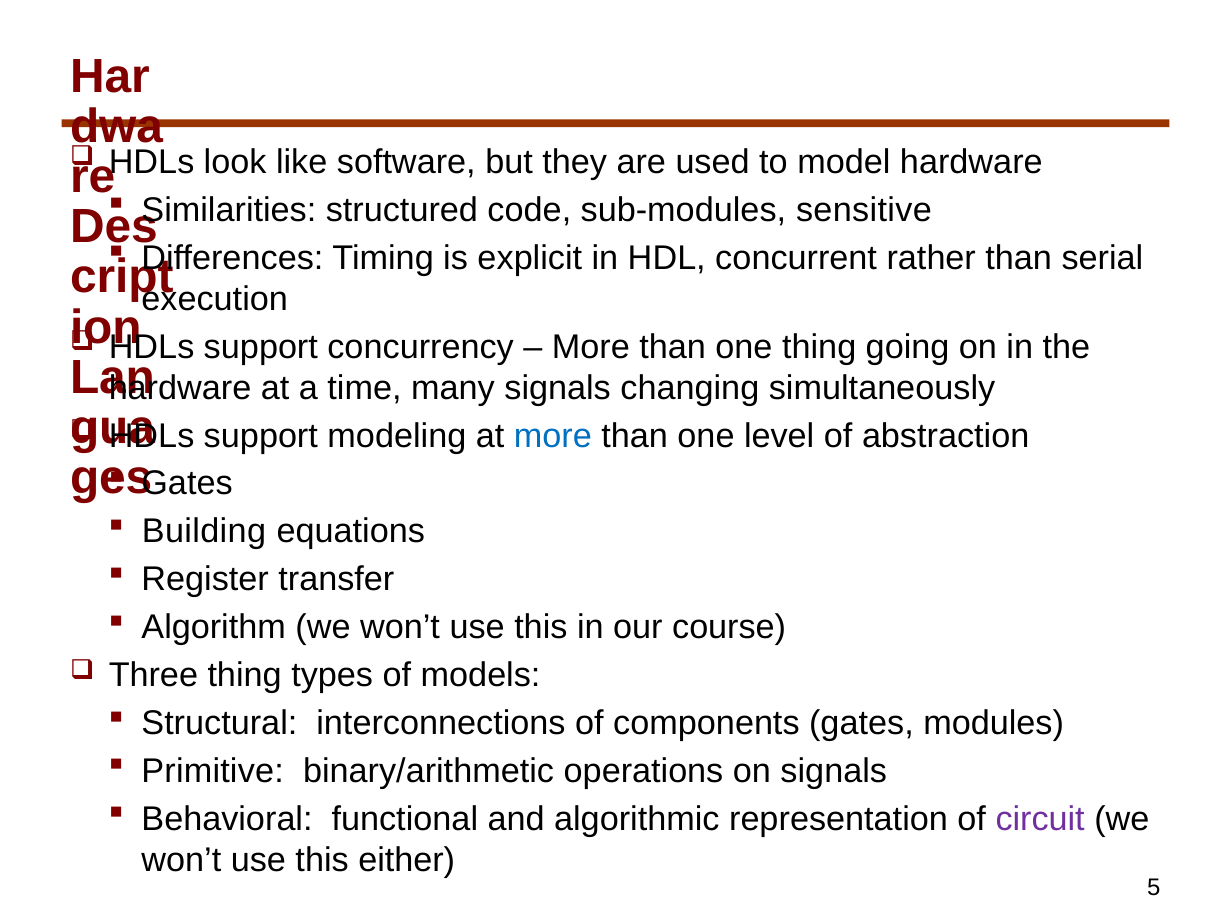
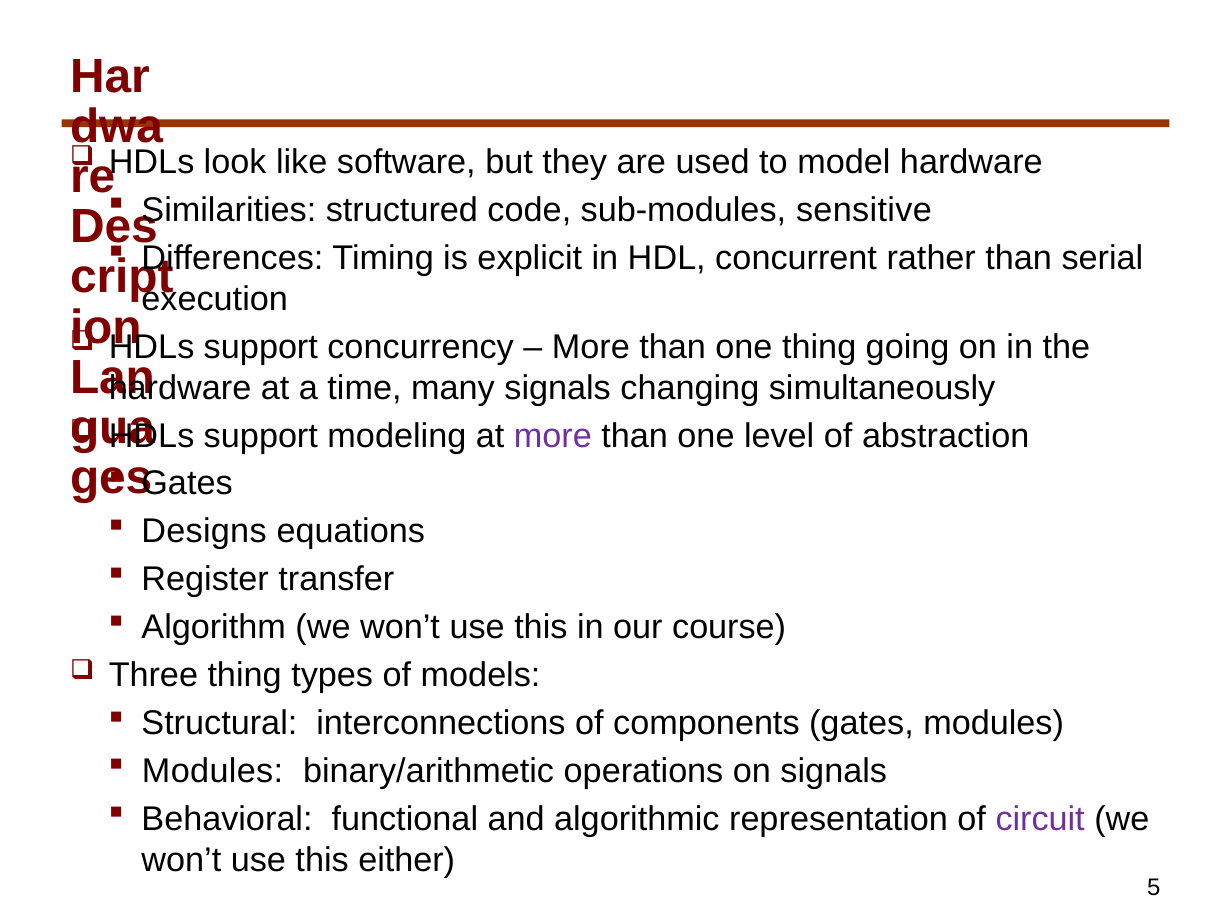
more colour: blue -> purple (553, 435)
Building: Building -> Designs (204, 531)
Primitive: Primitive -> Modules (213, 771)
